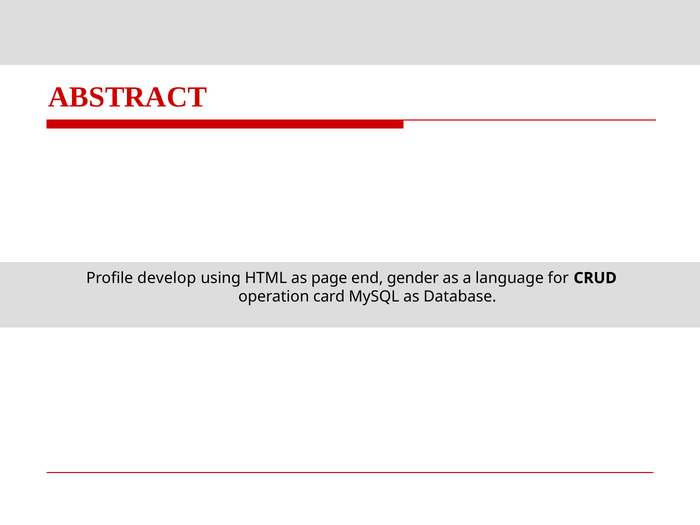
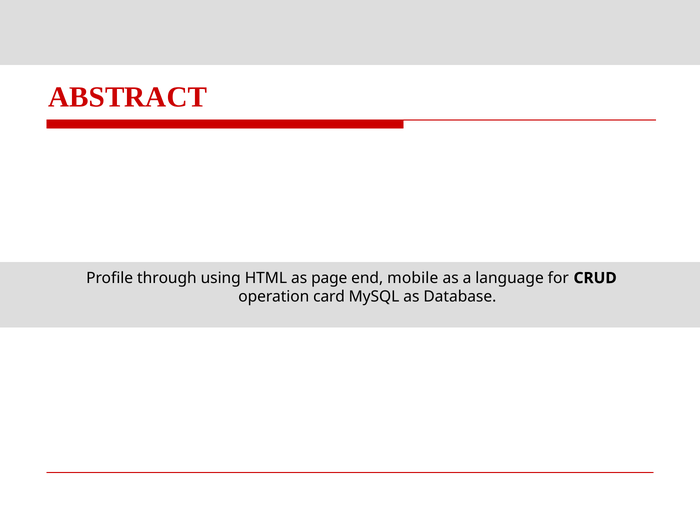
develop: develop -> through (167, 278)
gender: gender -> mobile (413, 278)
